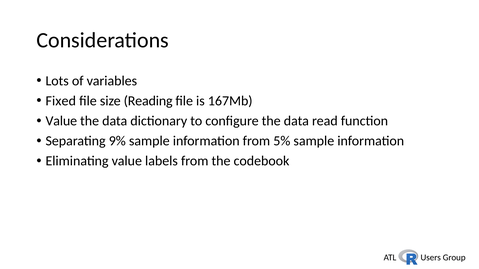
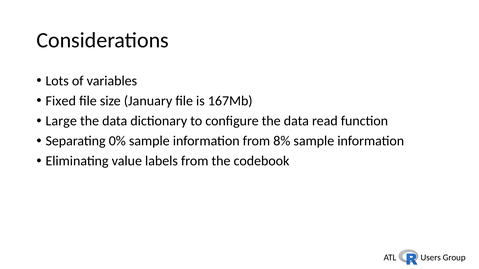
Reading: Reading -> January (148, 101)
Value: Value -> Large (61, 121)
9%: 9% -> 0% (117, 141)
5%: 5% -> 8% (282, 141)
